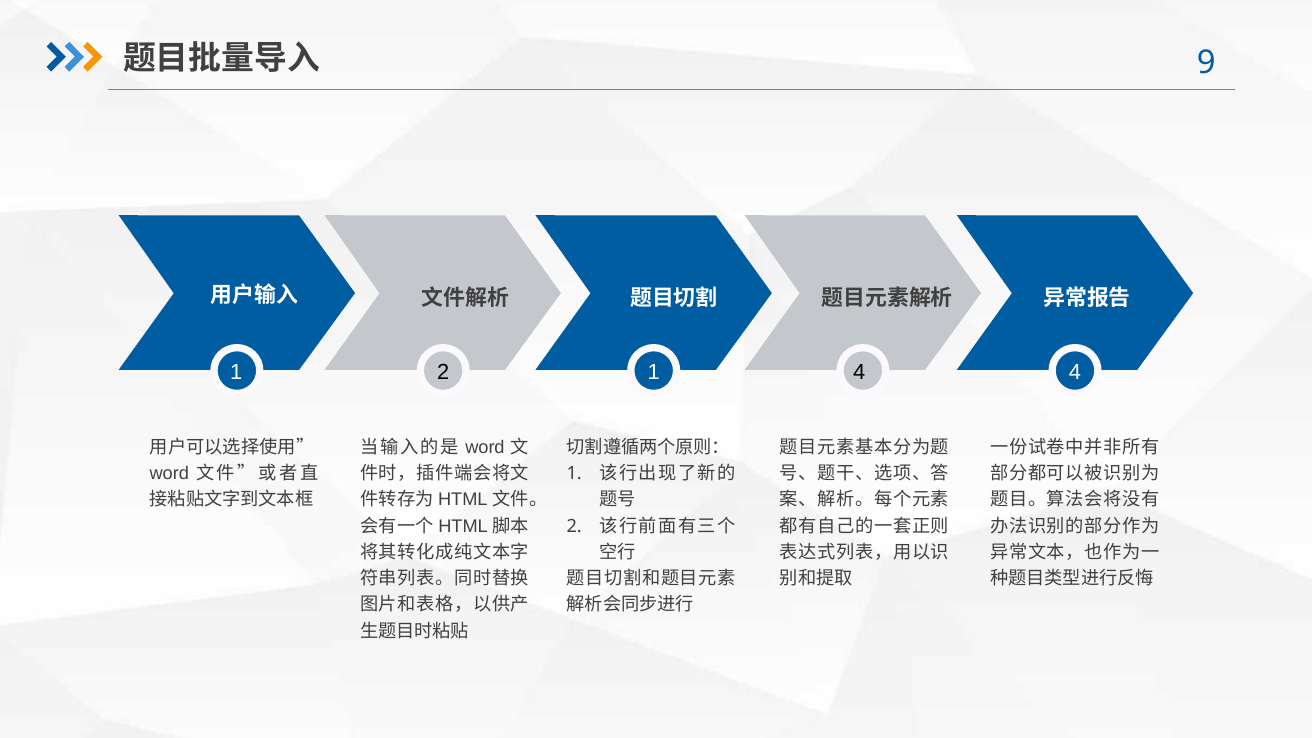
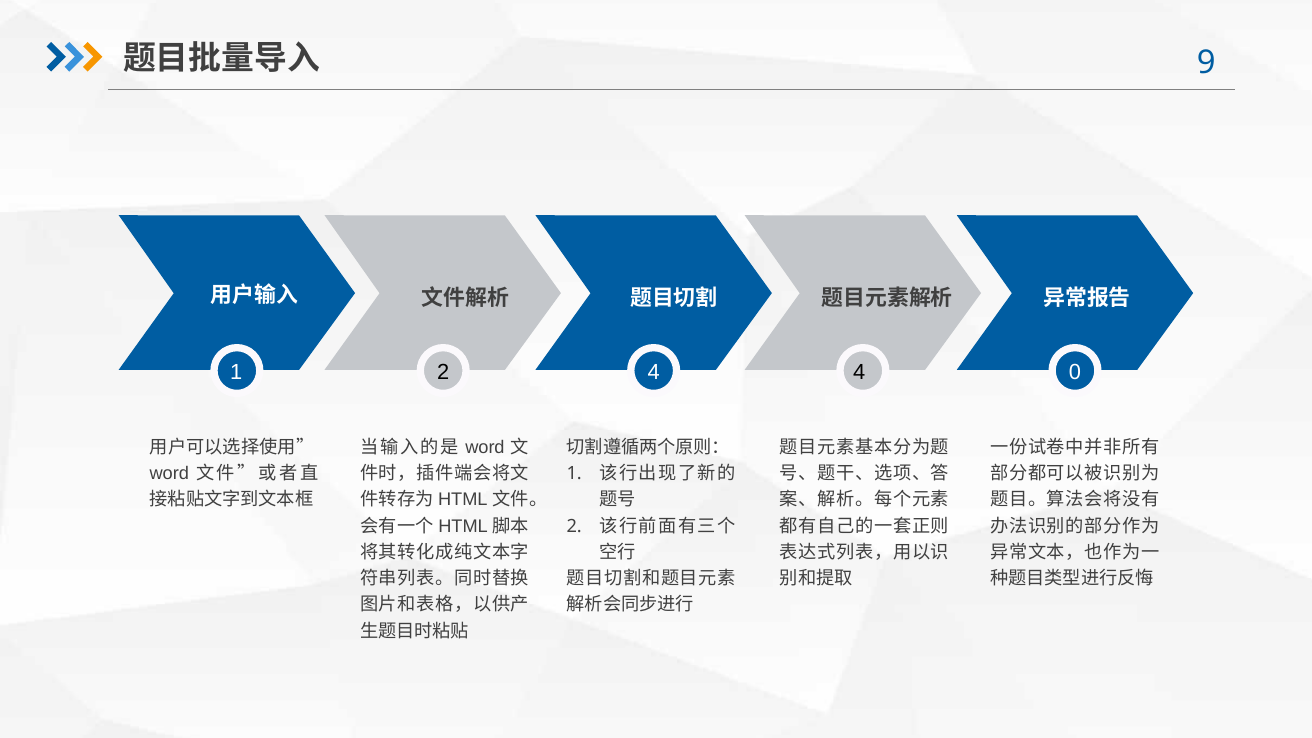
2 1: 1 -> 4 (654, 372)
4 4: 4 -> 0 (1075, 372)
